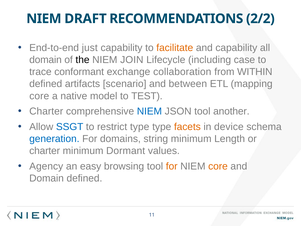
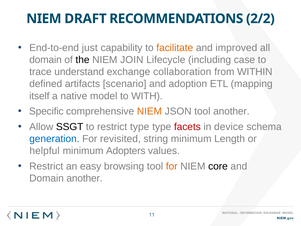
and capability: capability -> improved (236, 48)
conformant: conformant -> understand (79, 72)
between: between -> adoption (188, 84)
core: core -> itself (39, 96)
TEST: TEST -> WITH (147, 96)
Charter: Charter -> Specific (46, 111)
NIEM colour: blue -> orange (149, 111)
SSGT colour: blue -> black (70, 127)
facets colour: orange -> red (187, 127)
domains: domains -> revisited (120, 139)
charter: charter -> helpful (45, 151)
Dormant: Dormant -> Adopters (126, 151)
Agency: Agency -> Restrict (46, 166)
core colour: orange -> black (218, 166)
Domain defined: defined -> another (85, 178)
